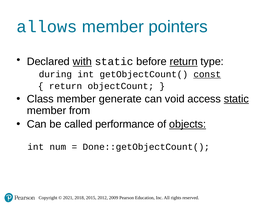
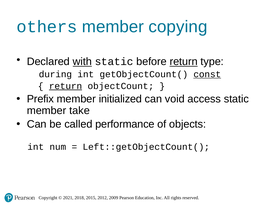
allows: allows -> others (47, 27)
pointers: pointers -> copying (178, 27)
return underline: none -> present (66, 86)
Class: Class -> Prefix (40, 99)
generate: generate -> initialized (120, 99)
static underline: present -> none (236, 99)
from: from -> take (80, 111)
objects underline: present -> none (188, 124)
Done::getObjectCount(: Done::getObjectCount( -> Left::getObjectCount( (146, 147)
